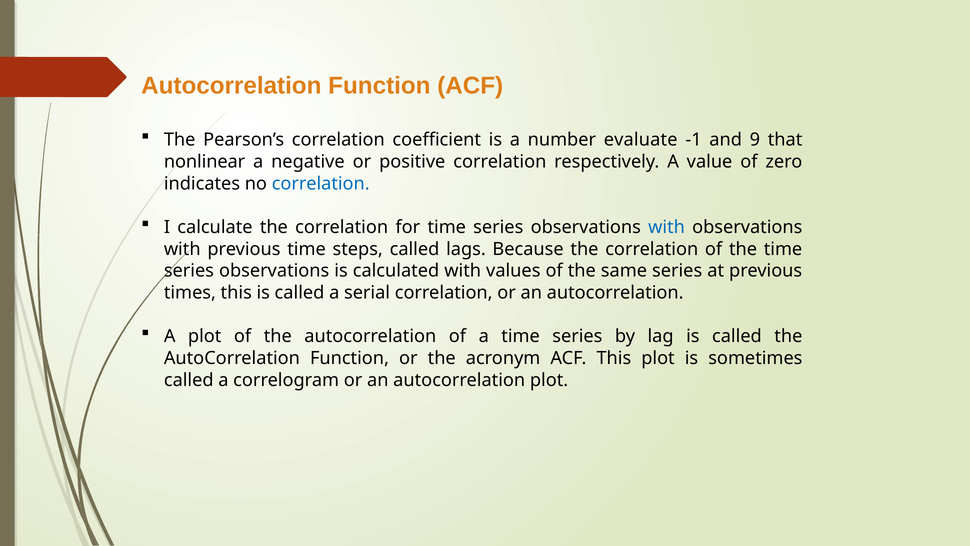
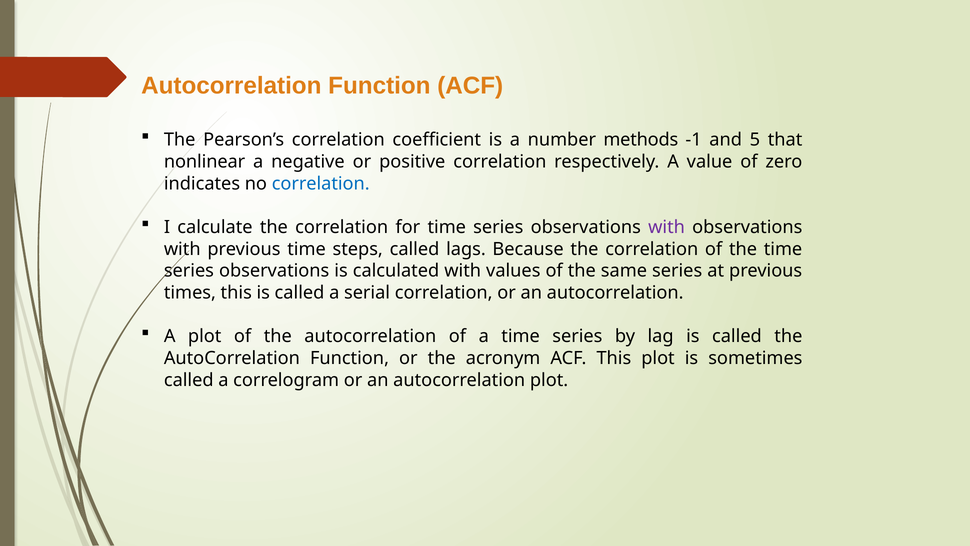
evaluate: evaluate -> methods (641, 140)
9: 9 -> 5 (755, 140)
with colour: blue -> purple (667, 227)
